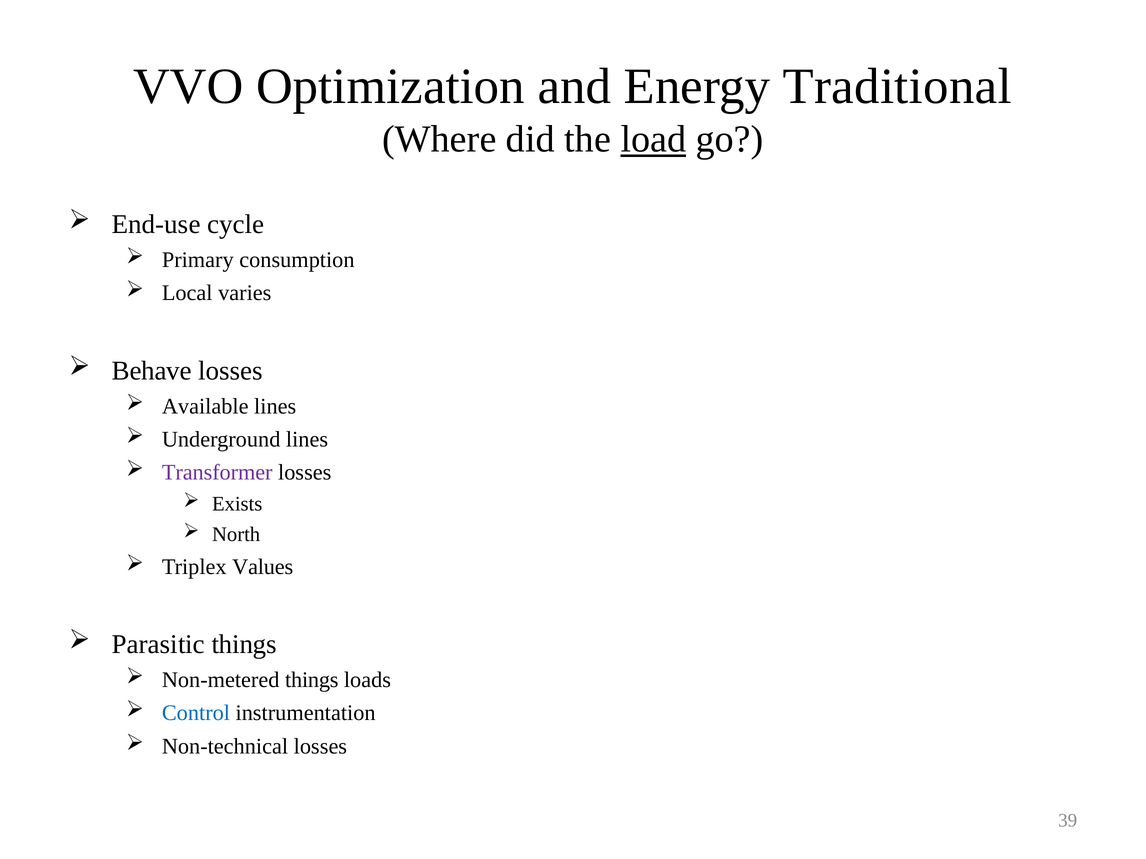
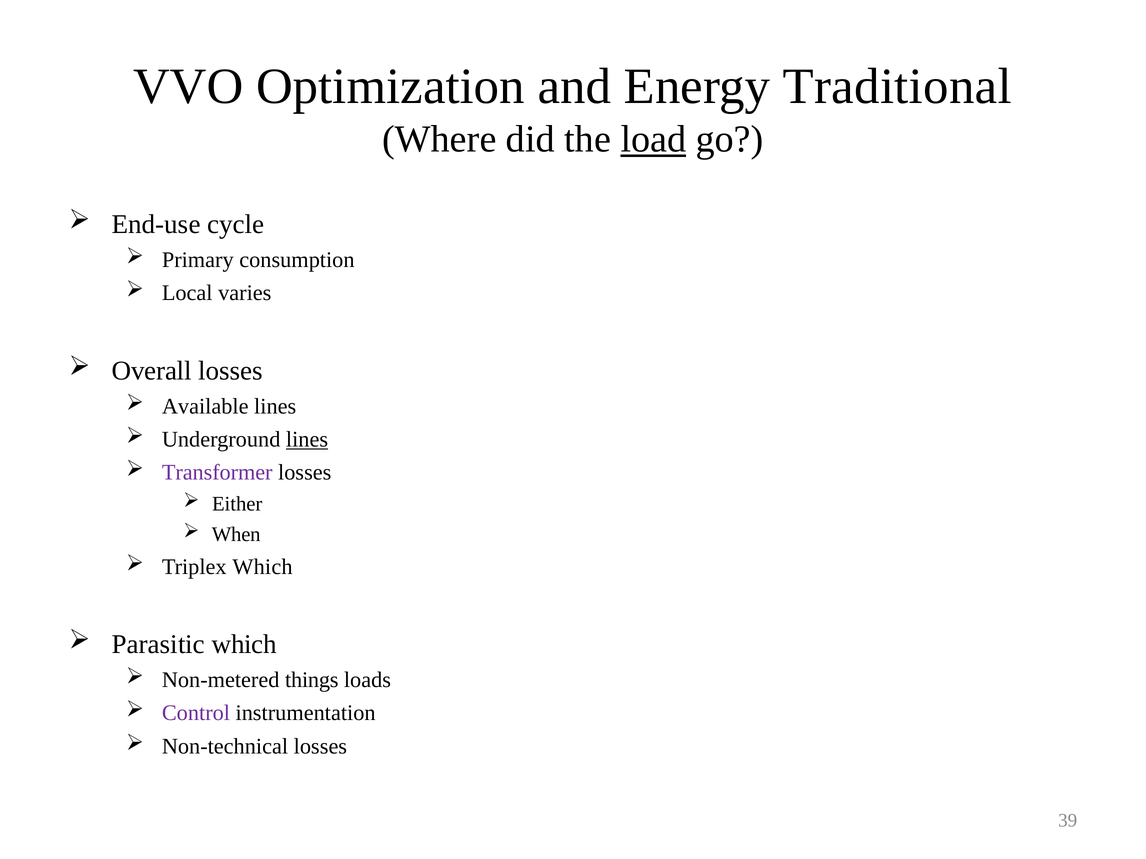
Behave: Behave -> Overall (152, 371)
lines underline: none -> present (307, 440)
Exists: Exists -> Either (237, 504)
North: North -> When (236, 535)
Triplex Values: Values -> Which (263, 567)
Parasitic things: things -> which (244, 645)
Control colour: blue -> purple (196, 713)
